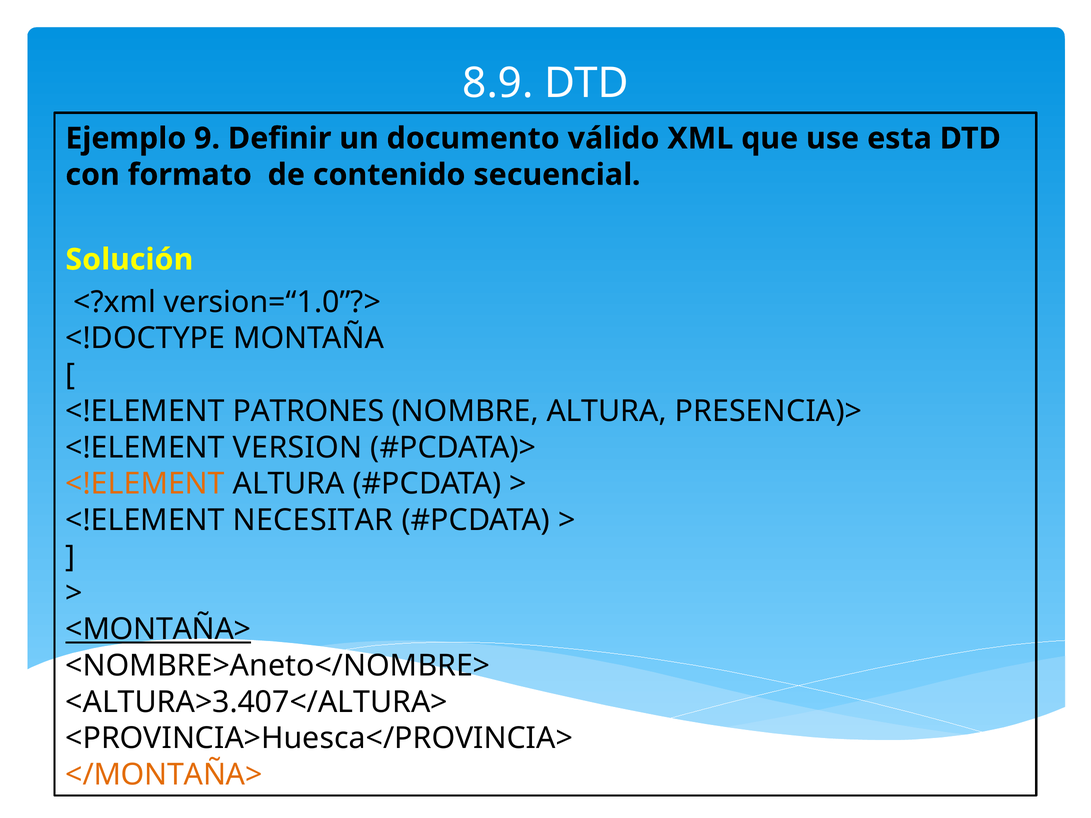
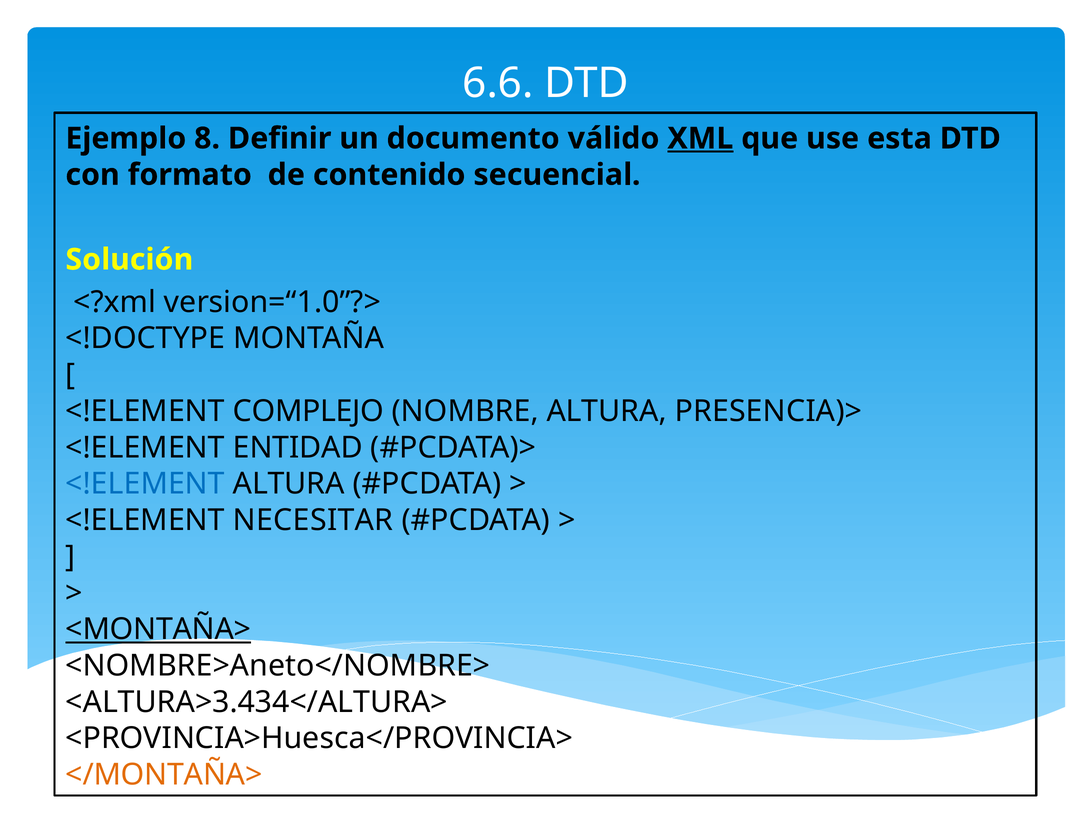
8.9: 8.9 -> 6.6 (498, 83)
9: 9 -> 8 (207, 138)
XML underline: none -> present (700, 138)
PATRONES: PATRONES -> COMPLEJO (308, 411)
VERSION: VERSION -> ENTIDAD (298, 448)
<!ELEMENT colour: orange -> blue (145, 484)
<ALTURA>3.407</ALTURA>: <ALTURA>3.407</ALTURA> -> <ALTURA>3.434</ALTURA> (257, 702)
